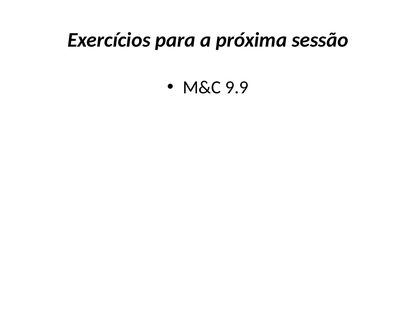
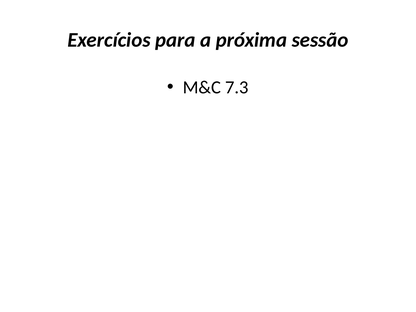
9.9: 9.9 -> 7.3 (237, 87)
